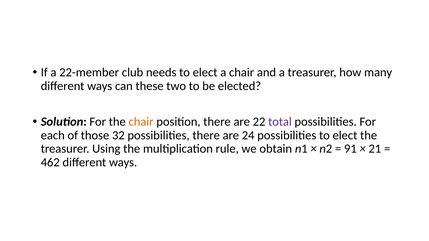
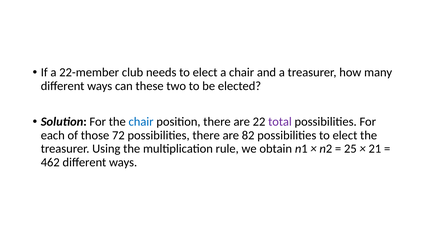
chair colour: orange -> blue (141, 122)
32: 32 -> 72 (118, 136)
24: 24 -> 82 (248, 136)
91: 91 -> 25 (350, 149)
